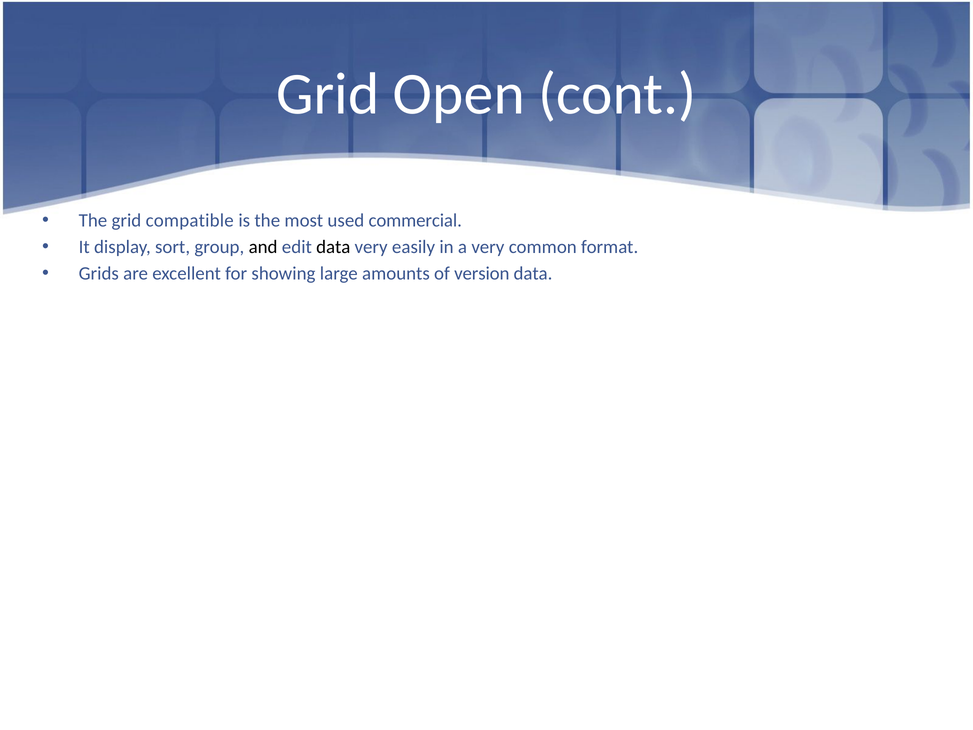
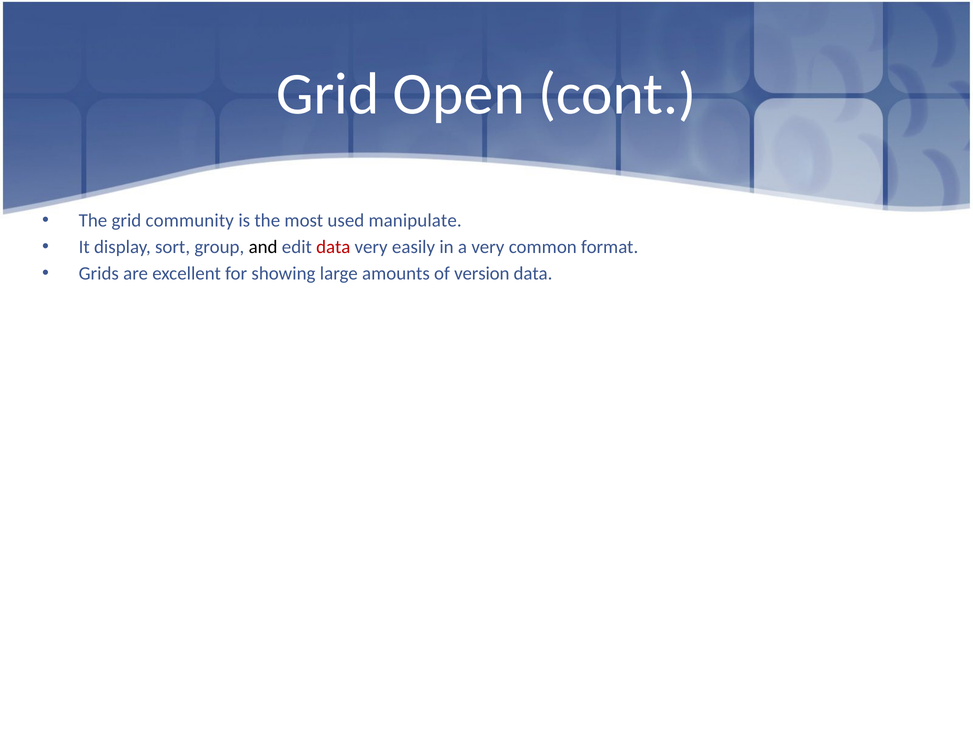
compatible: compatible -> community (190, 220)
commercial: commercial -> manipulate (415, 220)
data colour: black -> red (333, 247)
